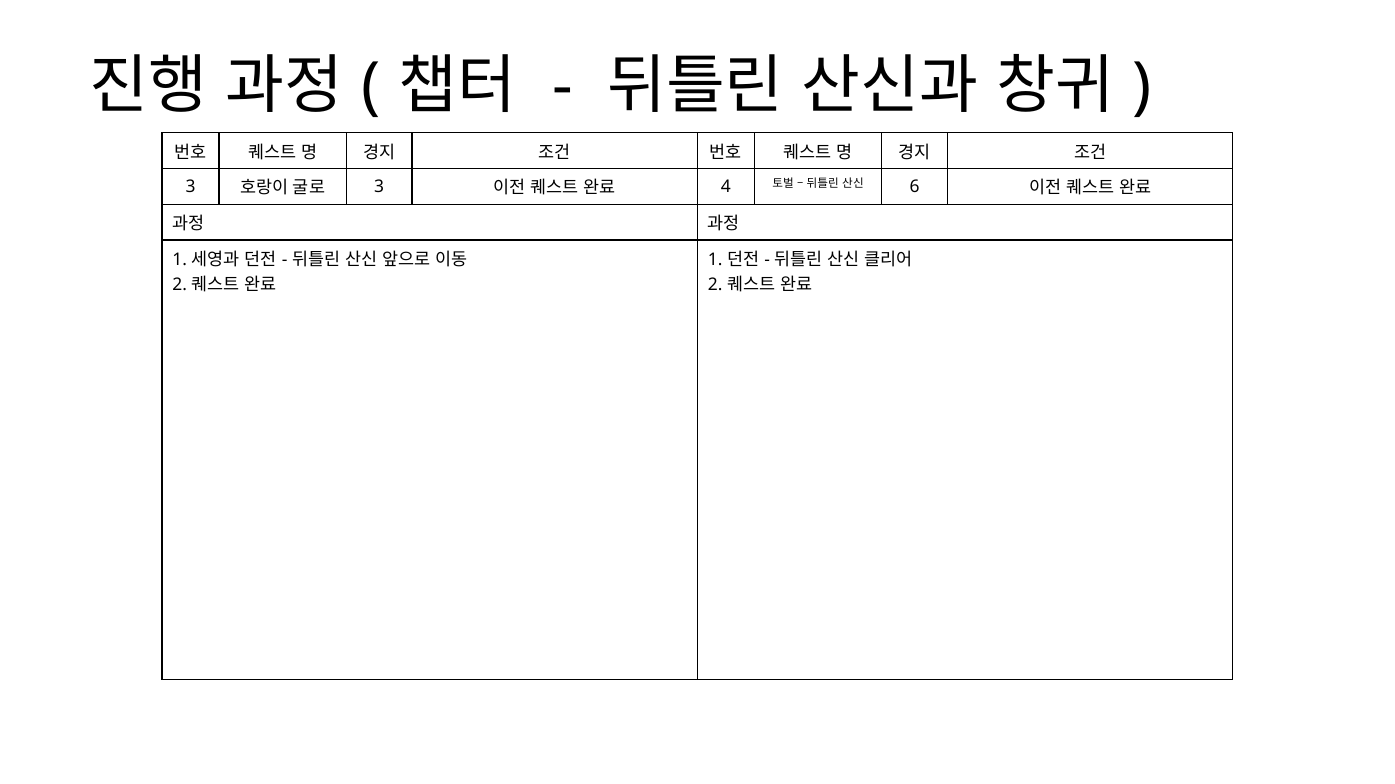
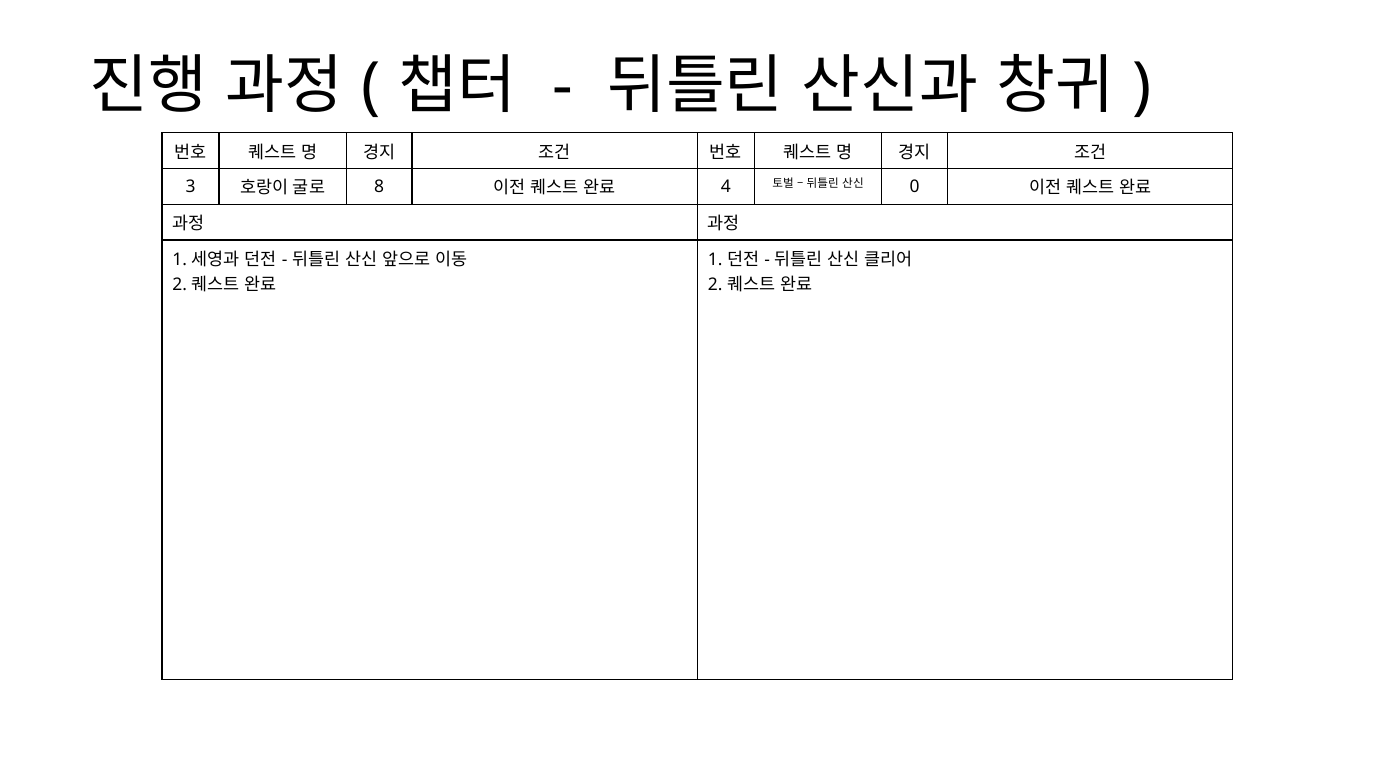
3: 3 -> 8 (379, 187)
6: 6 -> 0 (915, 187)
